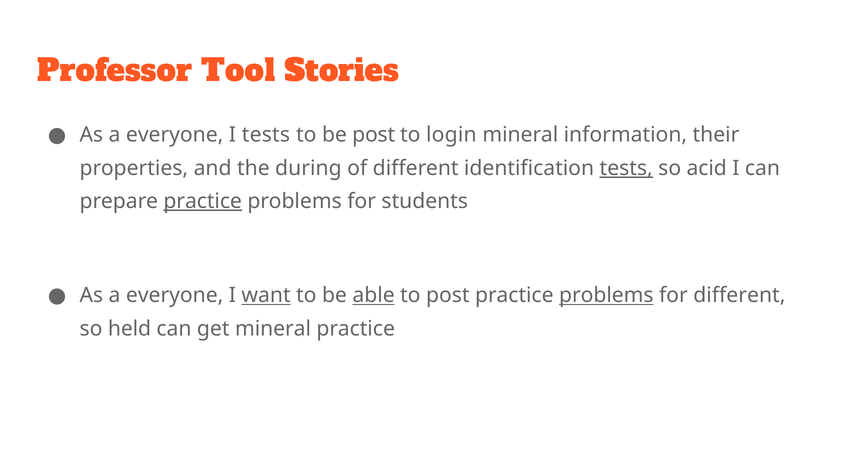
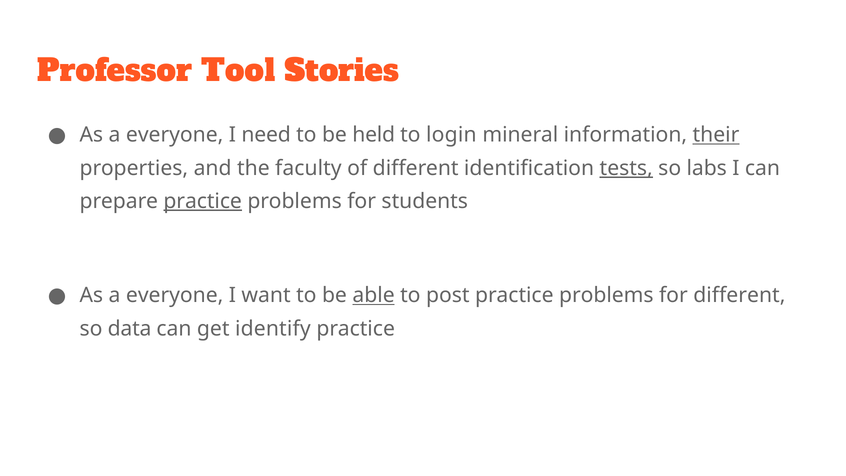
I tests: tests -> need (266, 135)
be post: post -> held (374, 135)
their underline: none -> present (716, 135)
during: during -> faculty (308, 168)
acid: acid -> labs (707, 168)
want underline: present -> none (266, 295)
problems underline: present -> none (606, 295)
held: held -> data (130, 328)
get mineral: mineral -> identify (273, 328)
